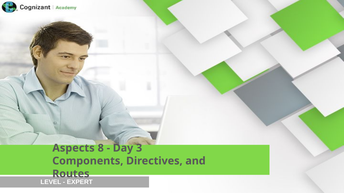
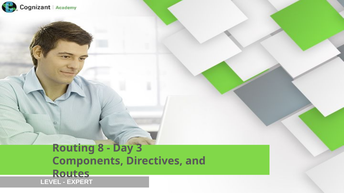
Aspects: Aspects -> Routing (74, 148)
